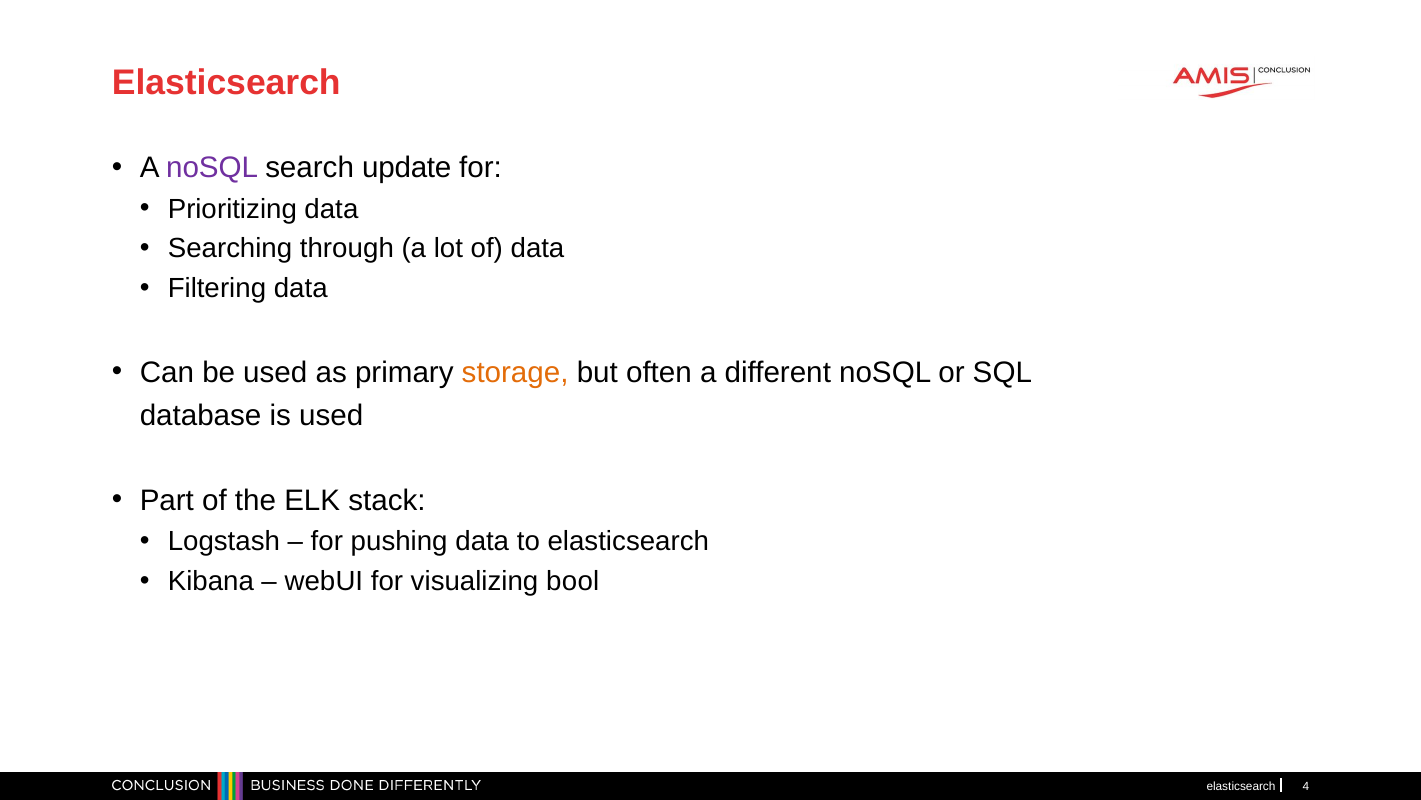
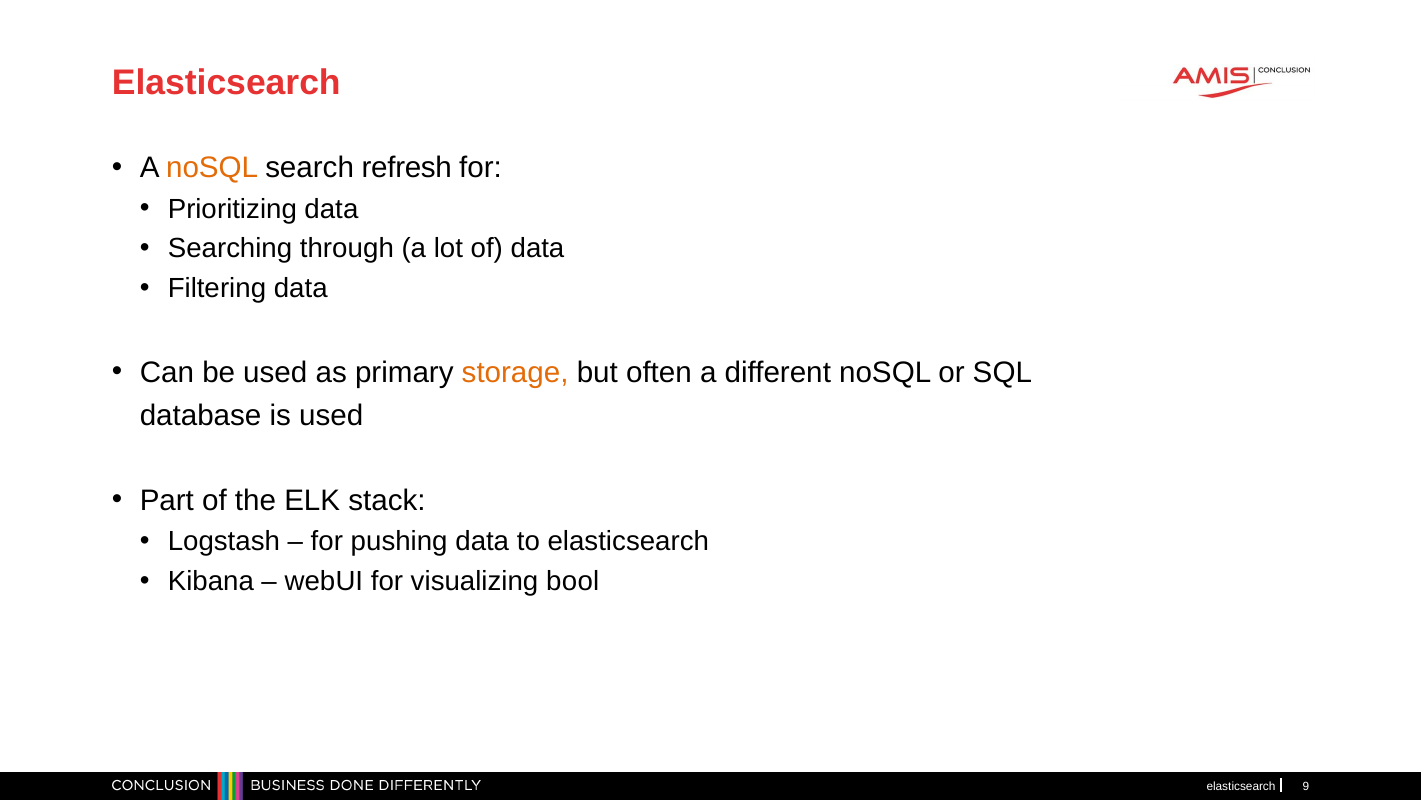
noSQL colour: purple -> orange (212, 168)
update: update -> refresh (407, 168)
4: 4 -> 9 (1306, 786)
